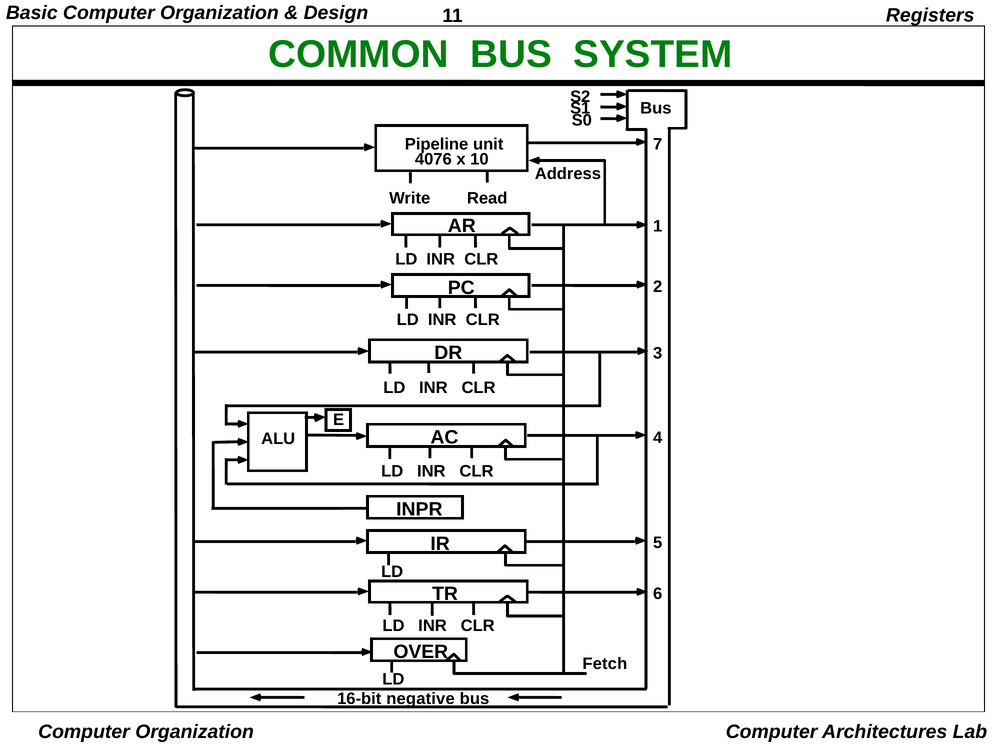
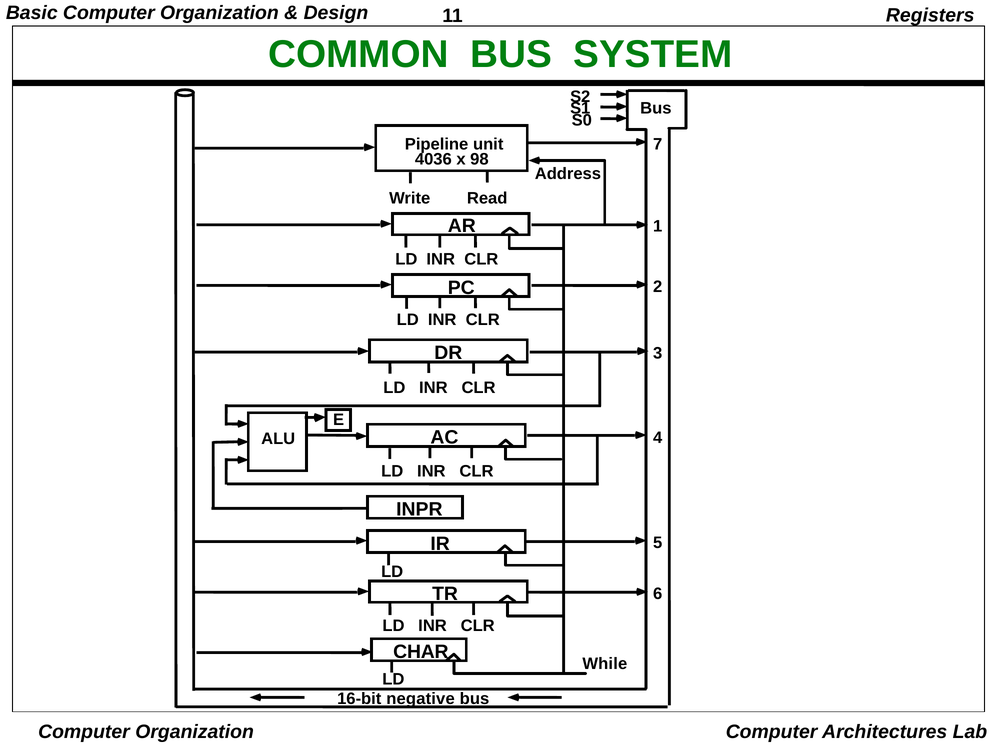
4076: 4076 -> 4036 (433, 159)
10: 10 -> 98 (479, 159)
OVER: OVER -> CHAR (421, 652)
Fetch: Fetch -> While (605, 665)
